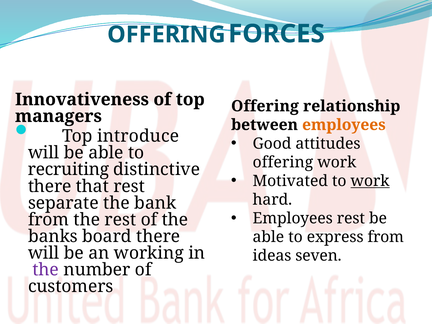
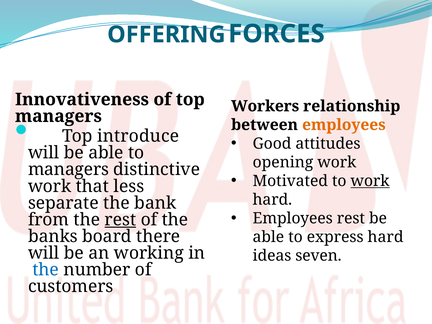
Offering: Offering -> Workers (265, 106)
offering: offering -> opening (283, 162)
recruiting: recruiting -> managers (68, 170)
there: there -> work (50, 186)
that rest: rest -> less (129, 186)
rest underline: none -> present (120, 220)
express from: from -> hard (386, 237)
the colour: purple -> blue (46, 270)
